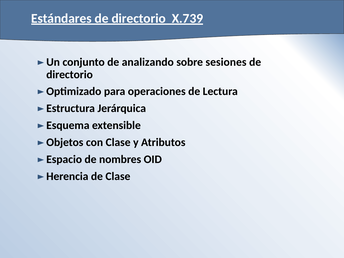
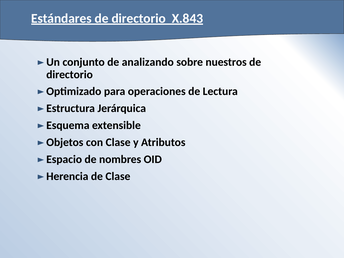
X.739: X.739 -> X.843 (187, 18)
sesiones: sesiones -> nuestros (226, 62)
